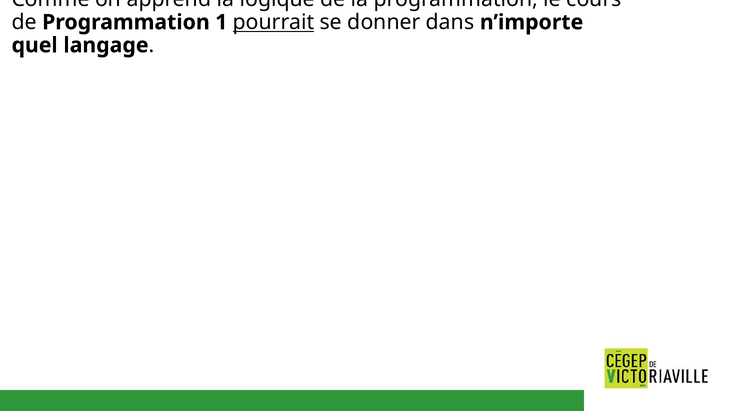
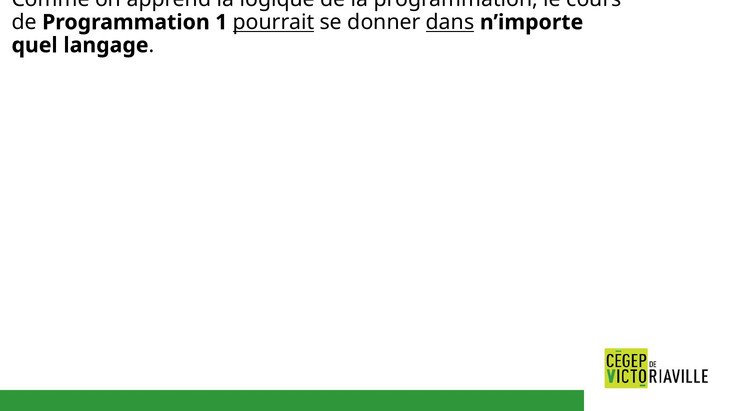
dans underline: none -> present (450, 22)
